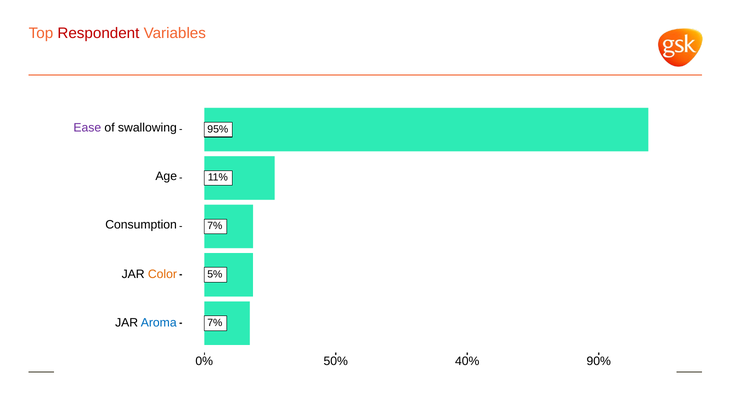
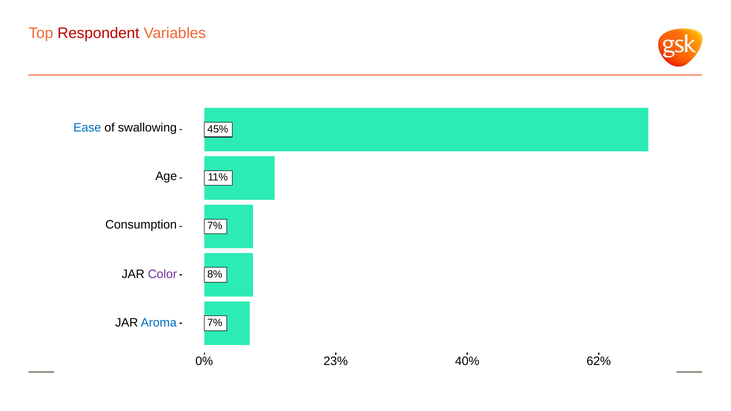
Ease colour: purple -> blue (87, 128)
95%: 95% -> 45% (218, 129)
Color colour: orange -> purple (162, 274)
5%: 5% -> 8% (215, 274)
50%: 50% -> 23% (336, 361)
90%: 90% -> 62% (599, 361)
